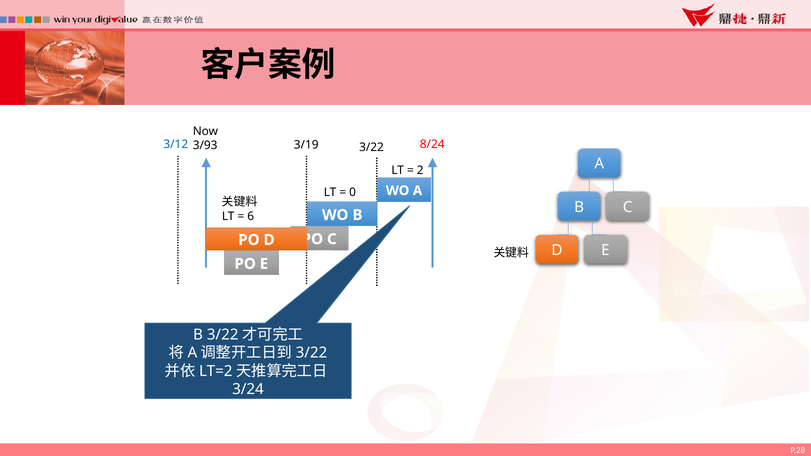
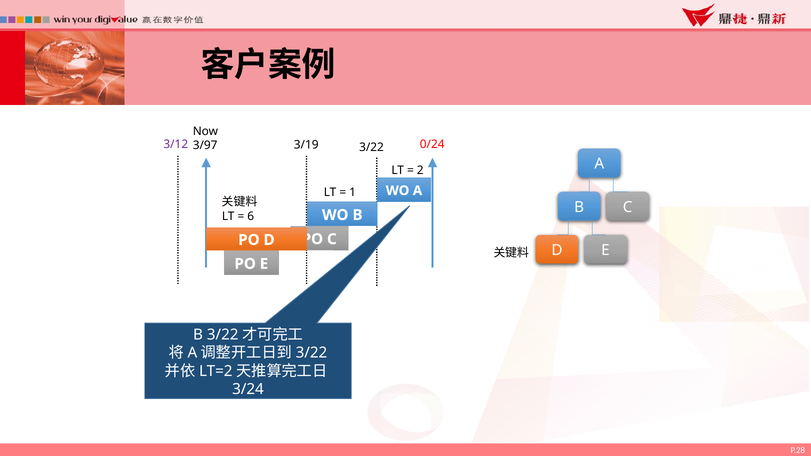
3/12 colour: blue -> purple (176, 144)
8/24: 8/24 -> 0/24 (432, 144)
3/93: 3/93 -> 3/97 (205, 145)
0: 0 -> 1 (353, 193)
